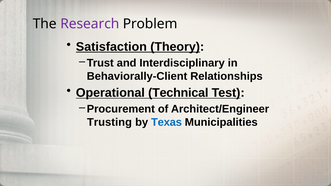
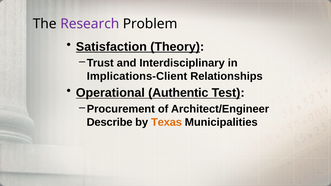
Behaviorally-Client: Behaviorally-Client -> Implications-Client (137, 76)
Technical: Technical -> Authentic (178, 93)
Trusting: Trusting -> Describe (110, 122)
Texas colour: blue -> orange (166, 122)
